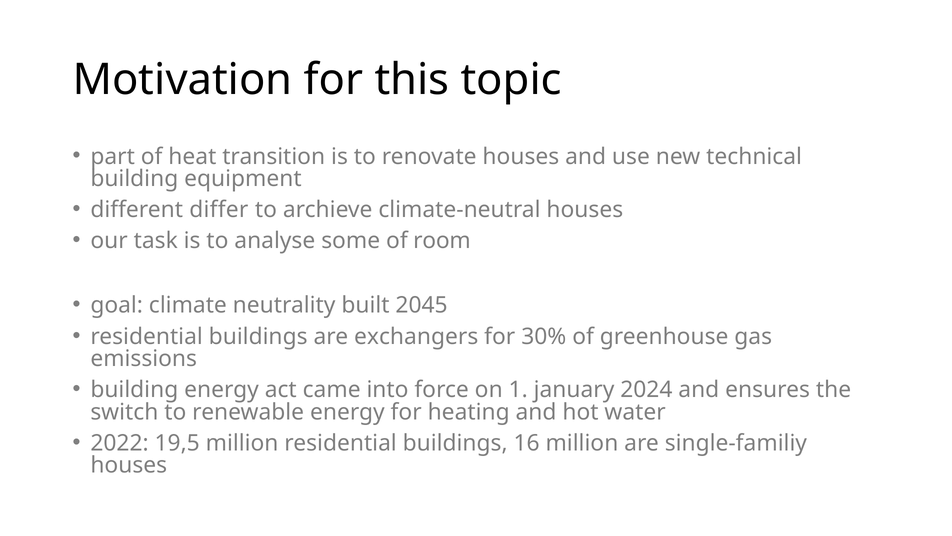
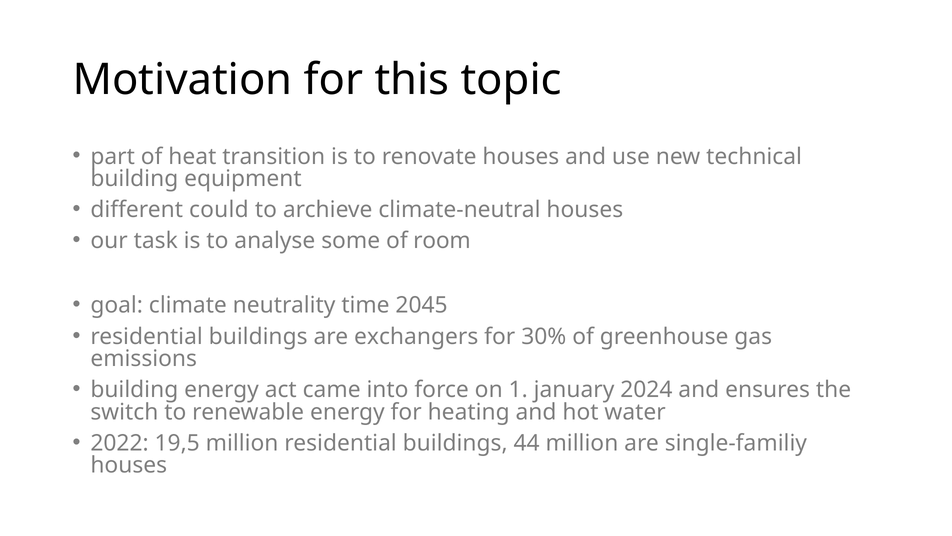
differ: differ -> could (219, 210)
built: built -> time (366, 305)
16: 16 -> 44 (527, 443)
